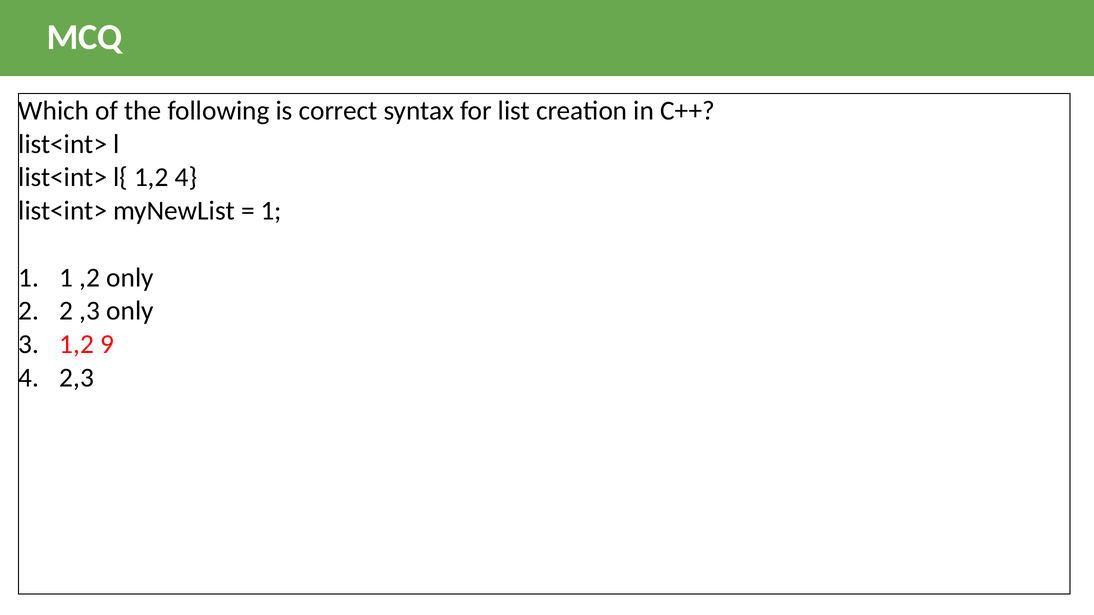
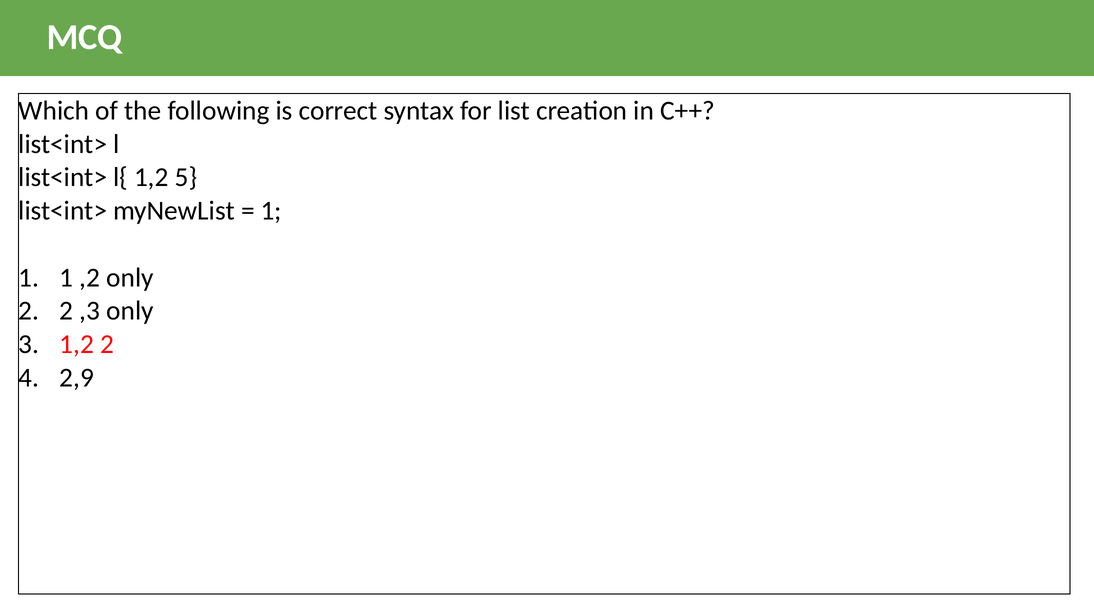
1,2 4: 4 -> 5 (186, 178)
1,2 9: 9 -> 2 (107, 344)
2,3: 2,3 -> 2,9 (77, 378)
